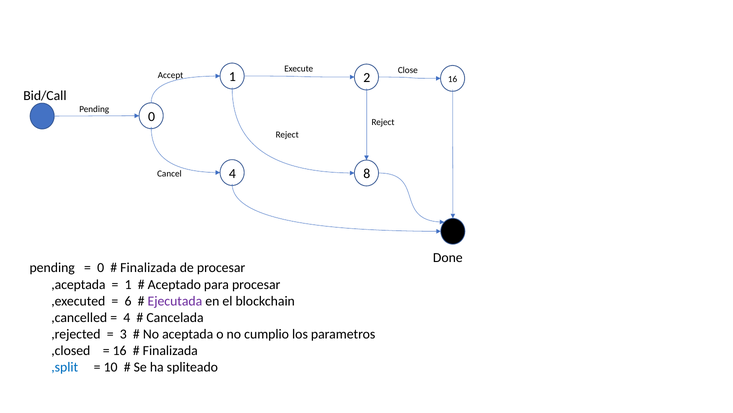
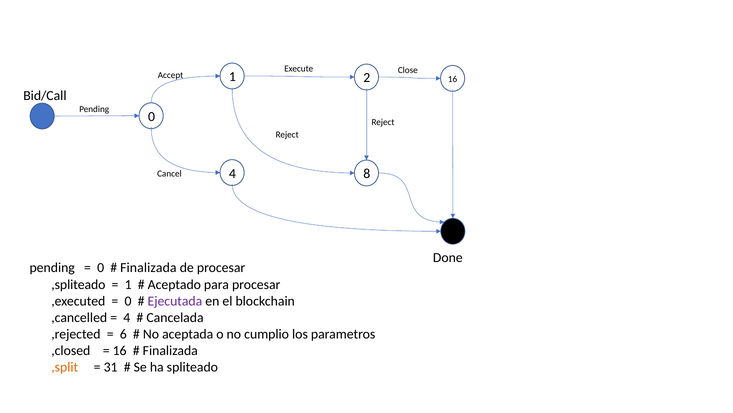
,aceptada: ,aceptada -> ,spliteado (78, 284)
6: 6 -> 0 (128, 300)
3: 3 -> 6 (123, 333)
,split colour: blue -> orange (65, 366)
10: 10 -> 31 (111, 366)
